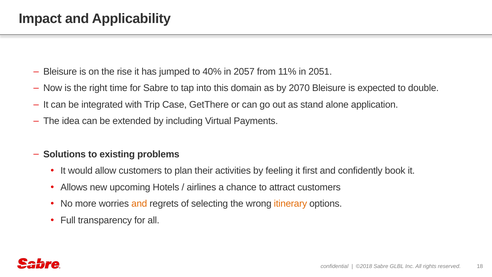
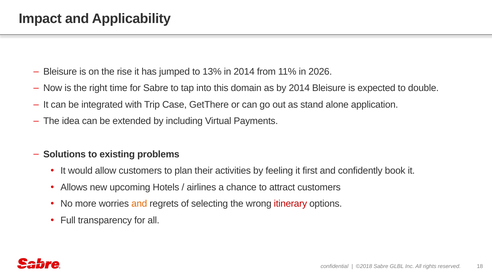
40%: 40% -> 13% (212, 72)
in 2057: 2057 -> 2014 (244, 72)
2051: 2051 -> 2026 (320, 72)
by 2070: 2070 -> 2014 (299, 88)
itinerary colour: orange -> red (290, 204)
